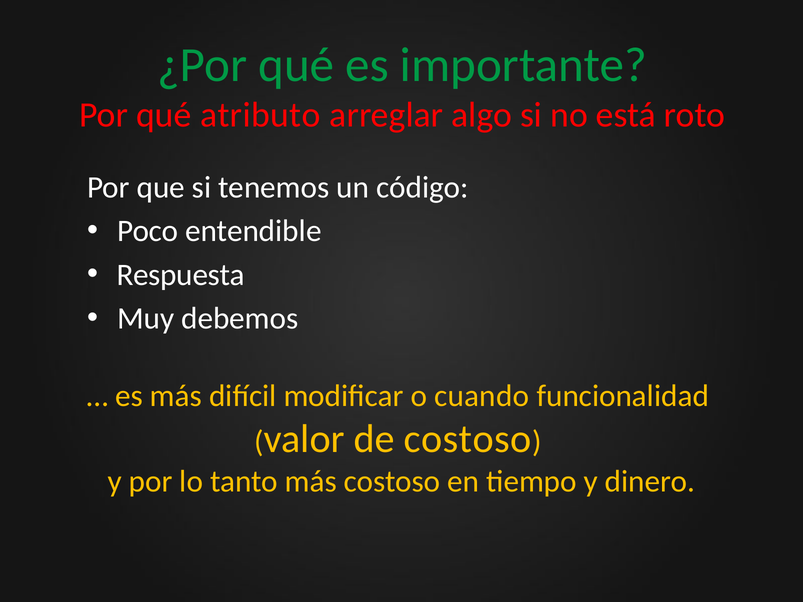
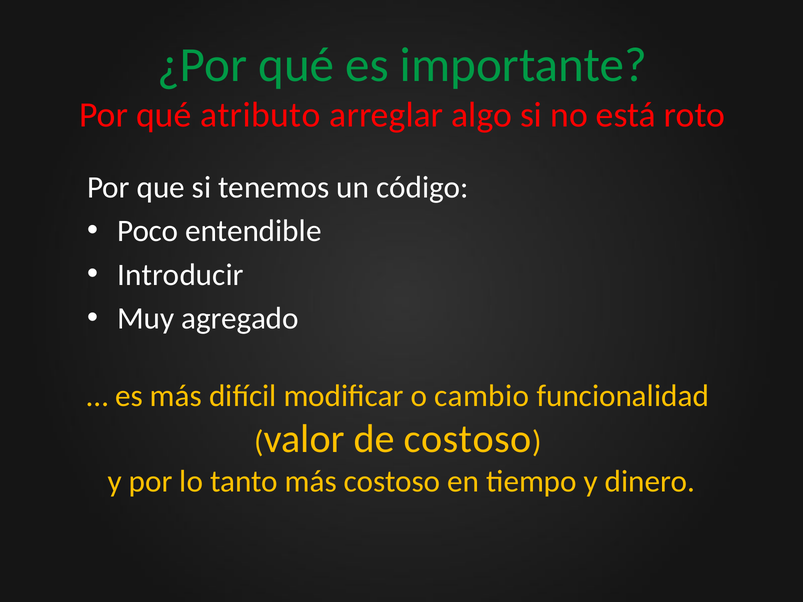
Respuesta: Respuesta -> Introducir (180, 275)
debemos: debemos -> agregado (240, 319)
cuando: cuando -> cambio (482, 396)
